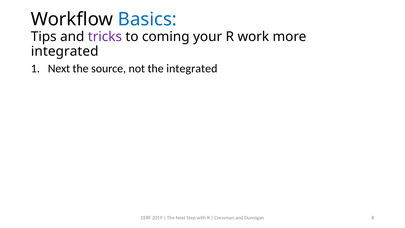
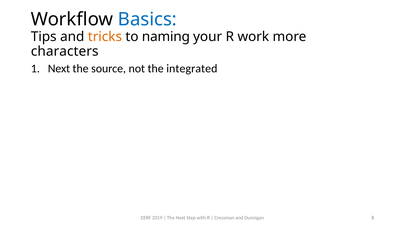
tricks colour: purple -> orange (105, 37)
coming: coming -> naming (166, 37)
integrated: integrated -> characters (65, 51)
